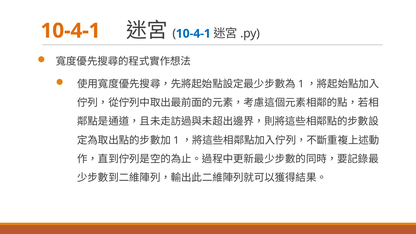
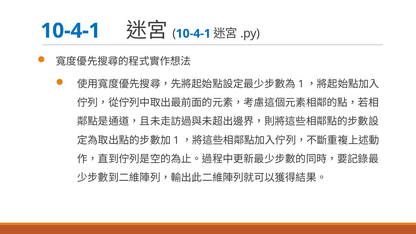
10-4-1 colour: orange -> blue (71, 31)
